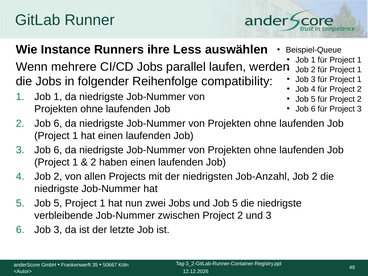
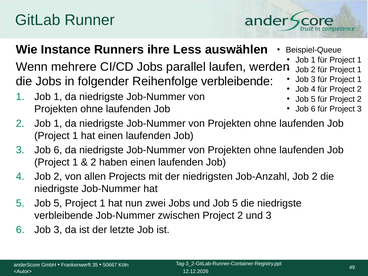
Reihenfolge compatibility: compatibility -> verbleibende (237, 81)
2 Job 6: 6 -> 1 (58, 123)
